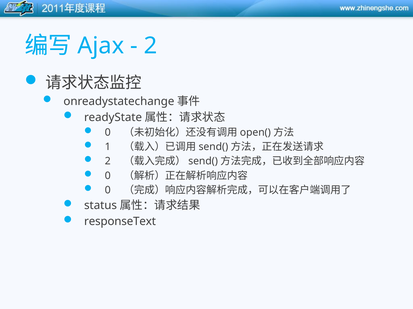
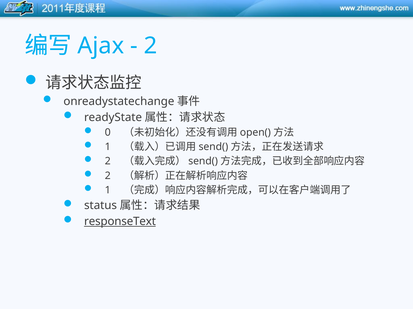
0: 0 -> 2 (108, 176)
0: 0 -> 1 (108, 191)
responseText underline: none -> present (120, 222)
